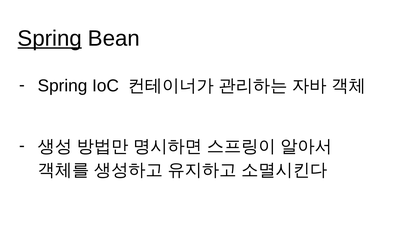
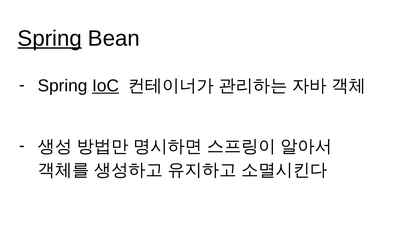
IoC underline: none -> present (105, 86)
